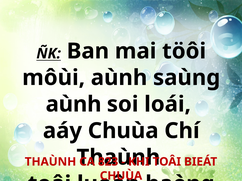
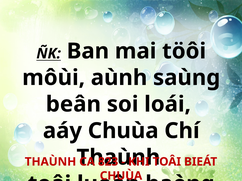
aùnh: aùnh -> beân (73, 105)
